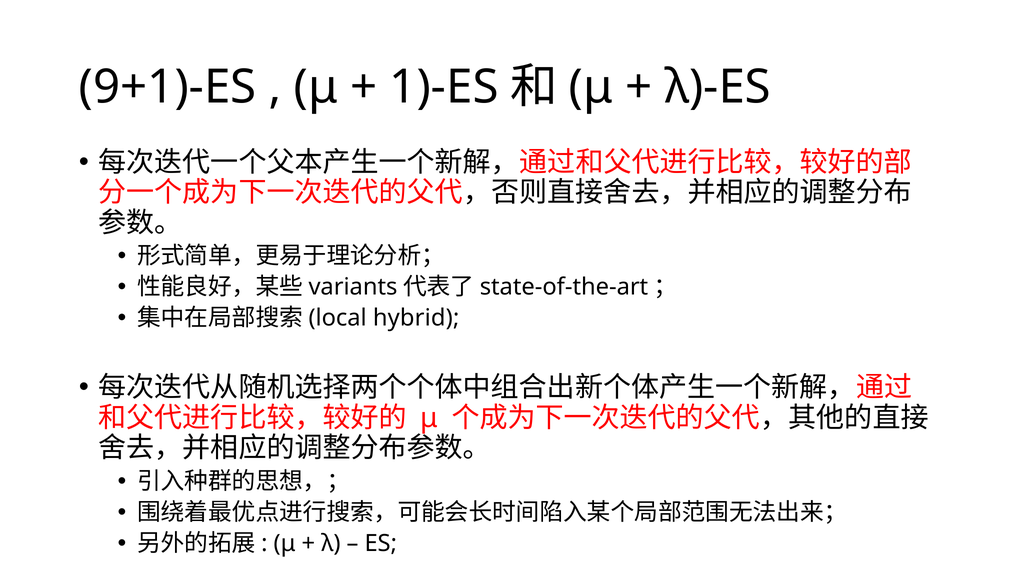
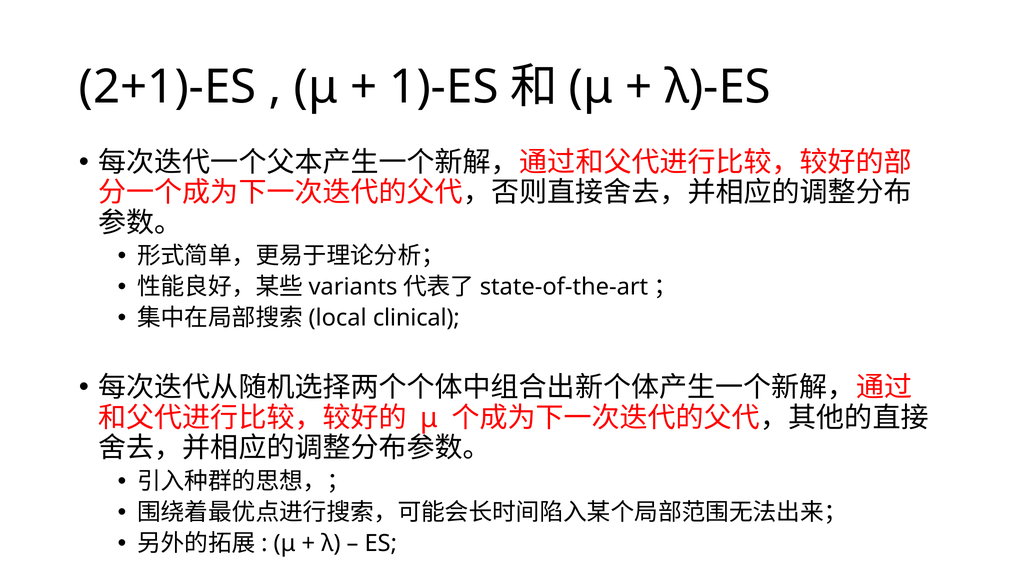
9+1)-ES: 9+1)-ES -> 2+1)-ES (168, 87)
hybrid: hybrid -> clinical (416, 318)
